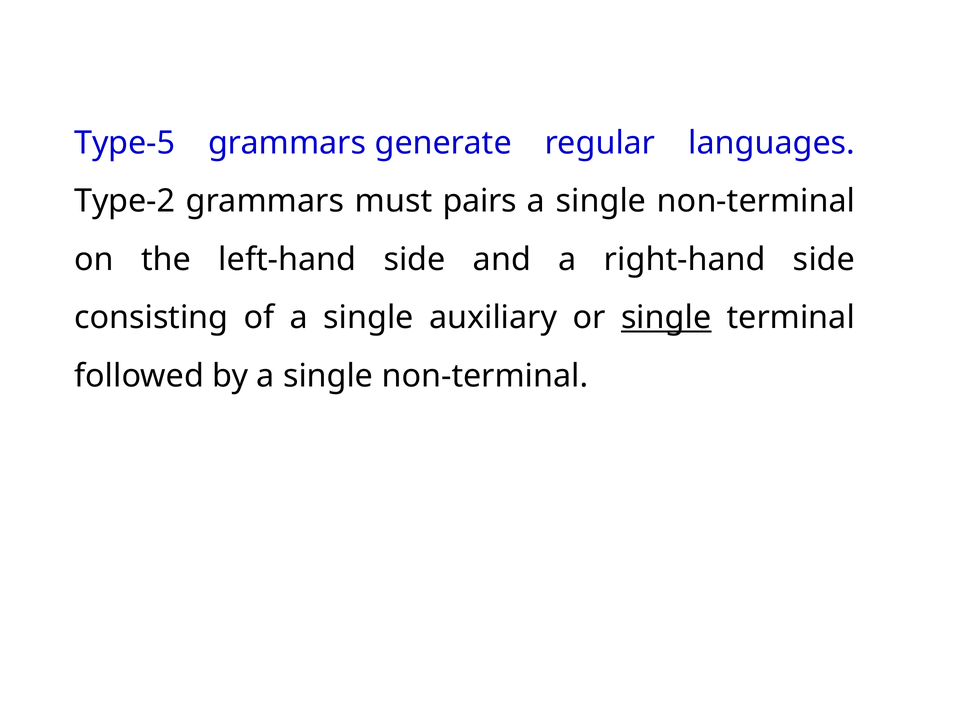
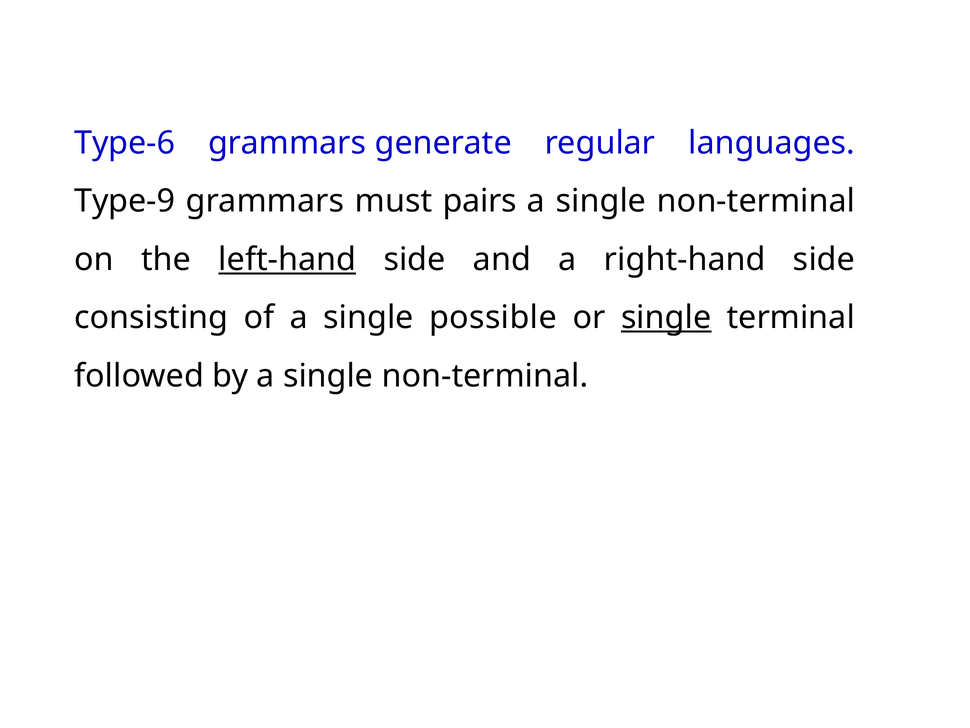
Type-5: Type-5 -> Type-6 (125, 143)
Type-2: Type-2 -> Type-9 (125, 201)
left-hand underline: none -> present (287, 259)
auxiliary: auxiliary -> possible (493, 317)
